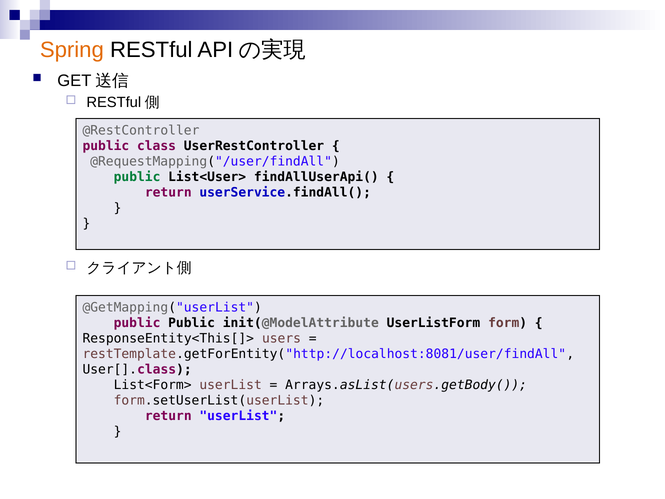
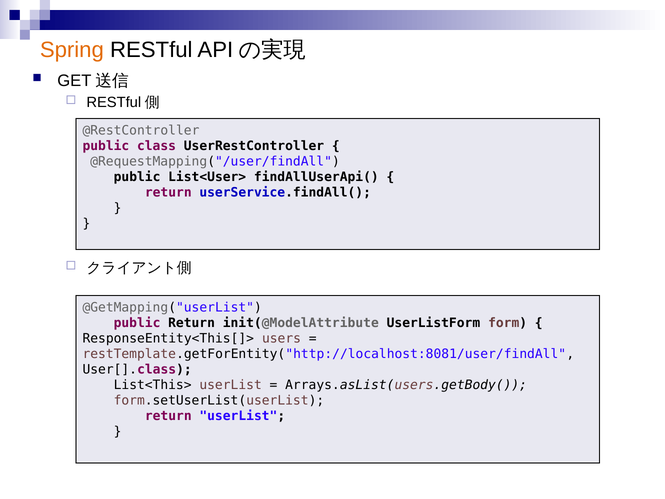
public colour: green -> black (137, 177)
public Public: Public -> Return (192, 323)
List<Form>: List<Form> -> List<This> (153, 385)
